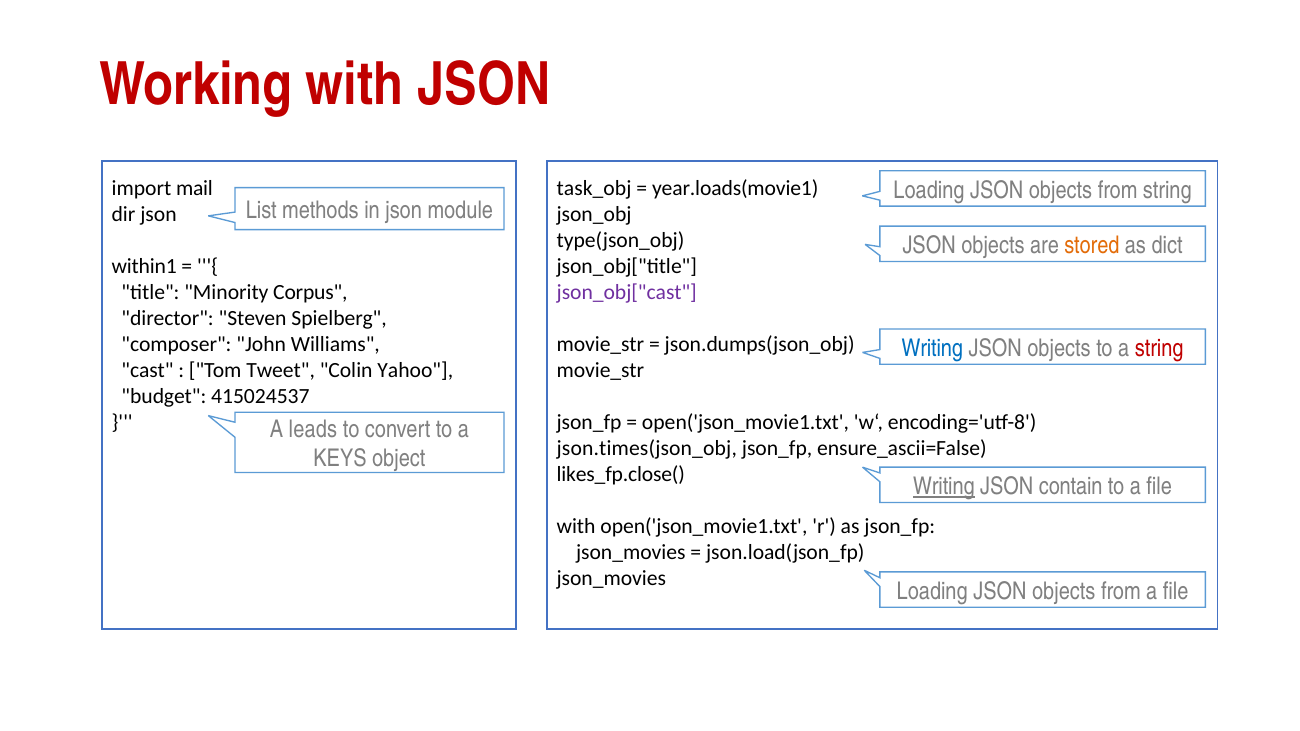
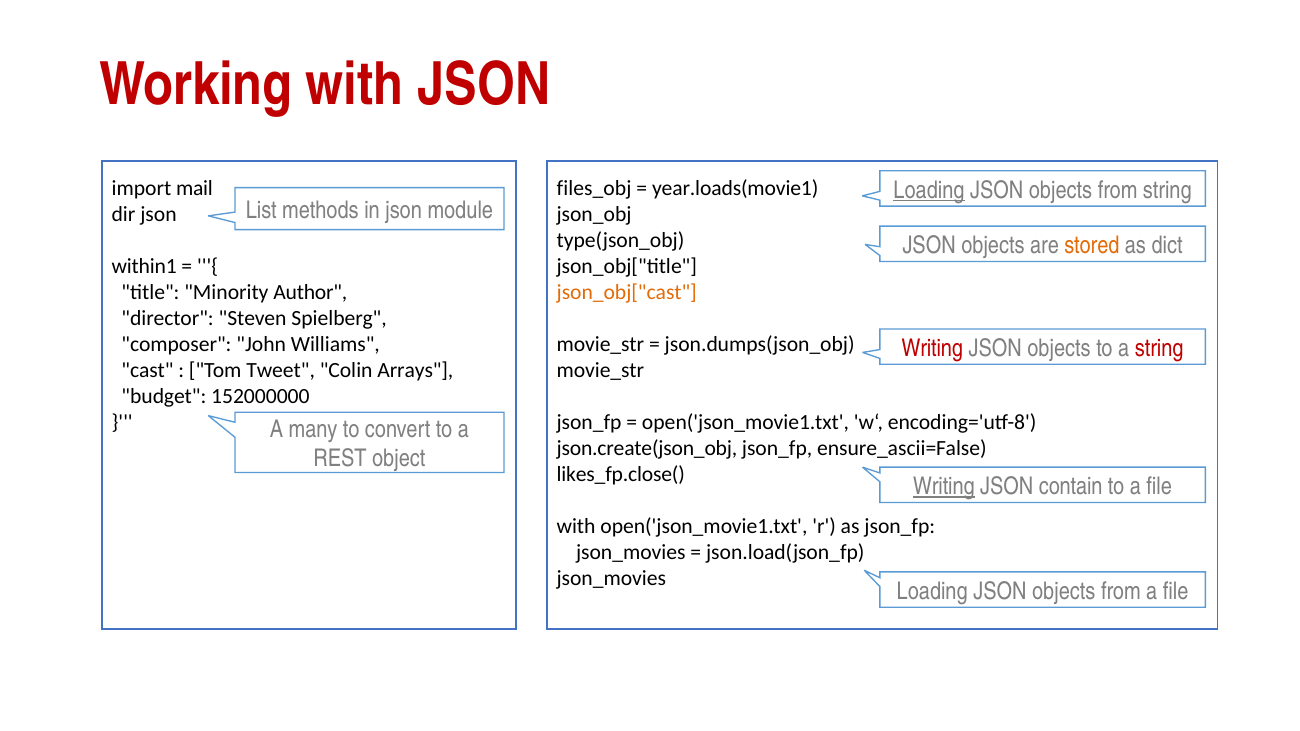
task_obj: task_obj -> files_obj (594, 189)
Loading underline: none -> present (929, 190)
Corpus: Corpus -> Author (310, 293)
json_obj["cast colour: purple -> orange (627, 293)
Writing colour: blue -> red (932, 348)
Yahoo: Yahoo -> Arrays (415, 371)
415024537: 415024537 -> 152000000 (260, 397)
leads: leads -> many (313, 430)
json.times(json_obj: json.times(json_obj -> json.create(json_obj (647, 449)
KEYS: KEYS -> REST (340, 459)
